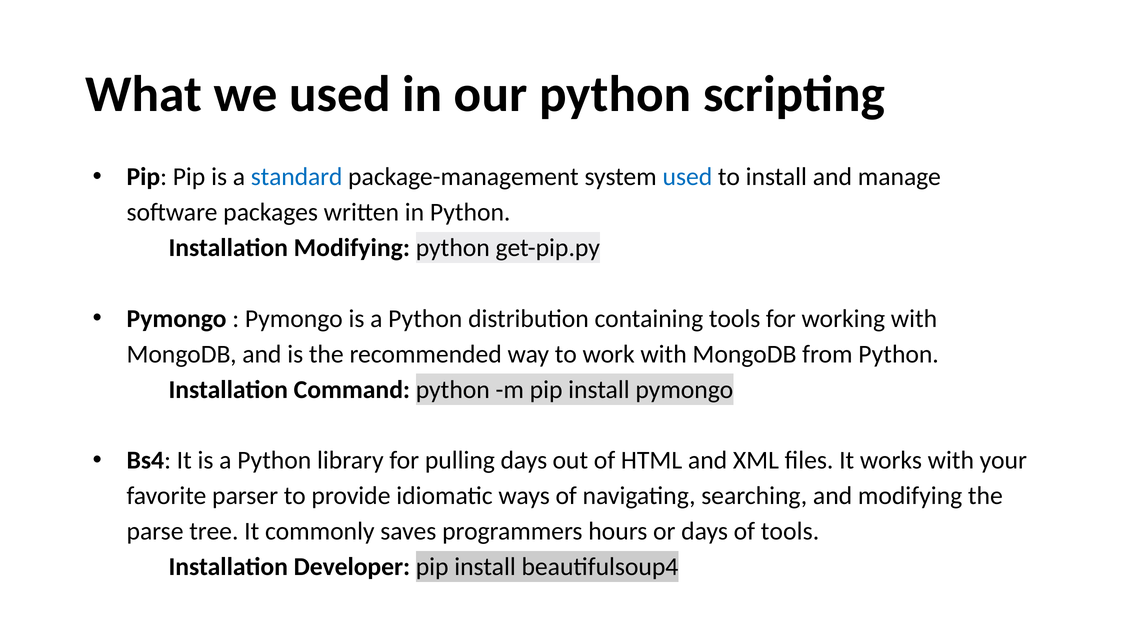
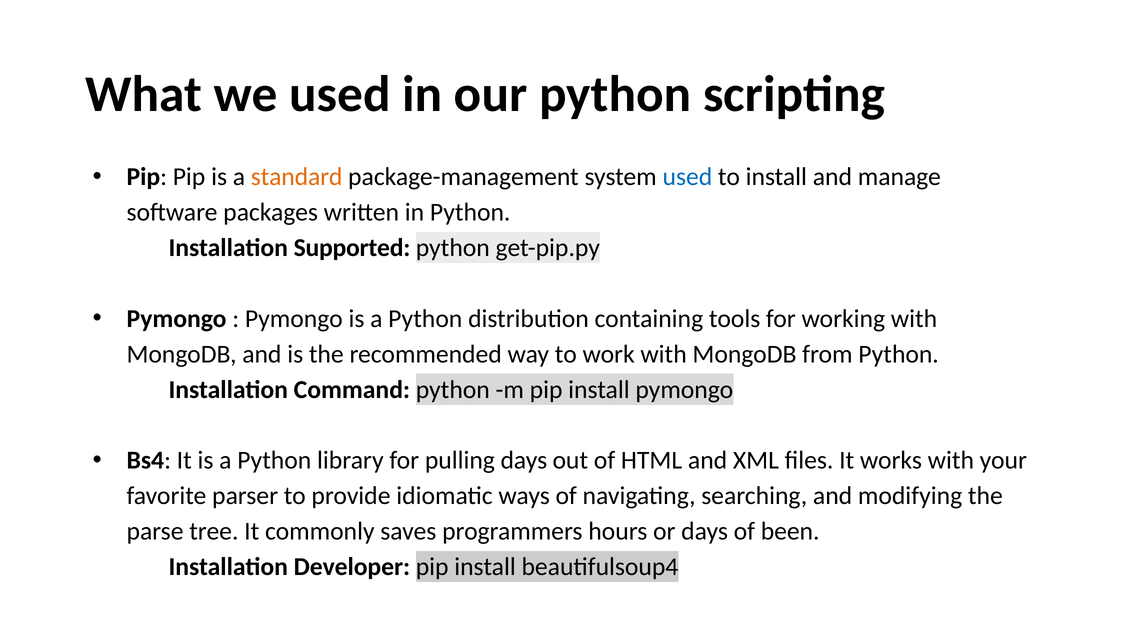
standard colour: blue -> orange (297, 177)
Installation Modifying: Modifying -> Supported (352, 248)
of tools: tools -> been (790, 531)
